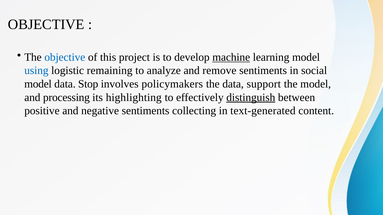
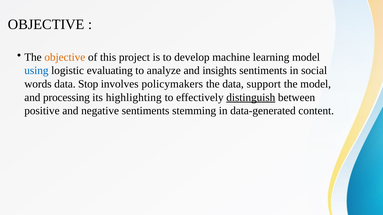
objective colour: blue -> orange (65, 57)
machine underline: present -> none (231, 57)
remaining: remaining -> evaluating (110, 71)
remove: remove -> insights (220, 71)
model: model -> words (38, 84)
collecting: collecting -> stemming (194, 111)
text-generated: text-generated -> data-generated (263, 111)
